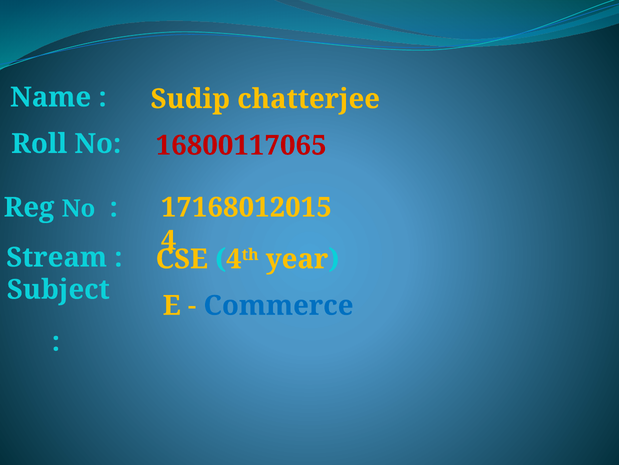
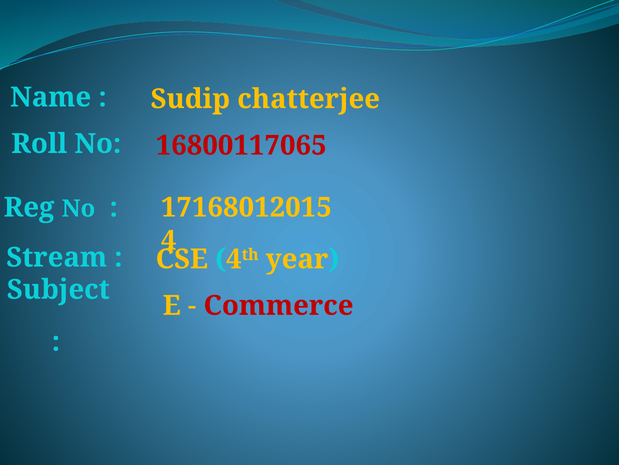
Commerce colour: blue -> red (279, 305)
